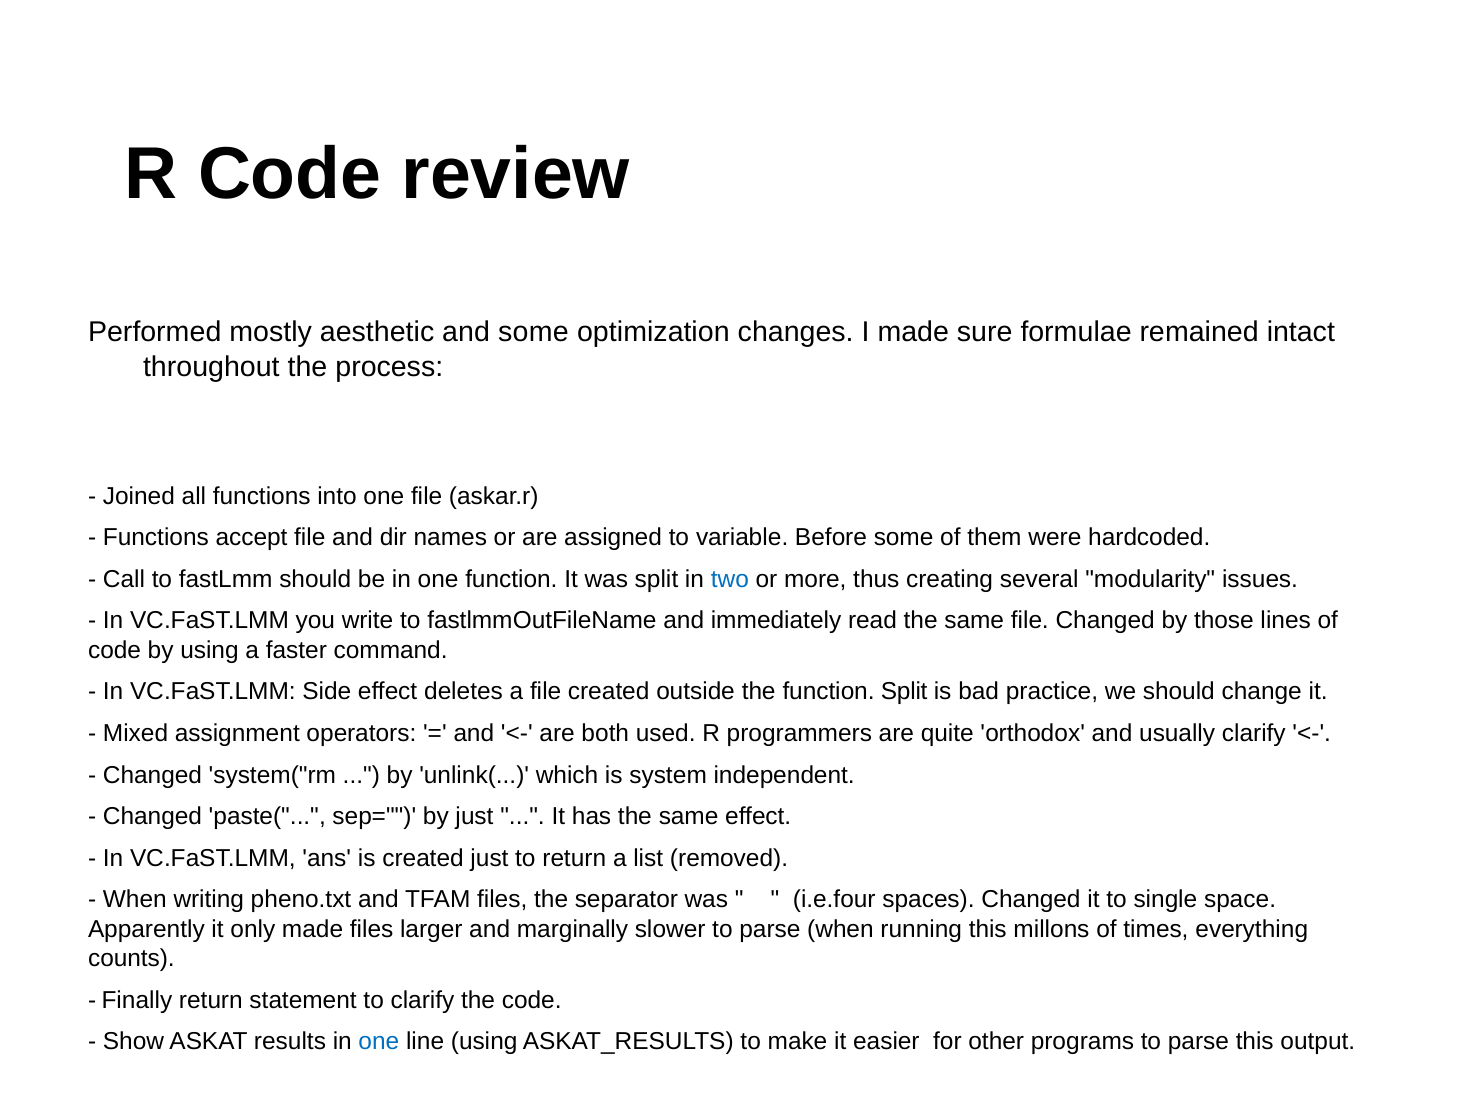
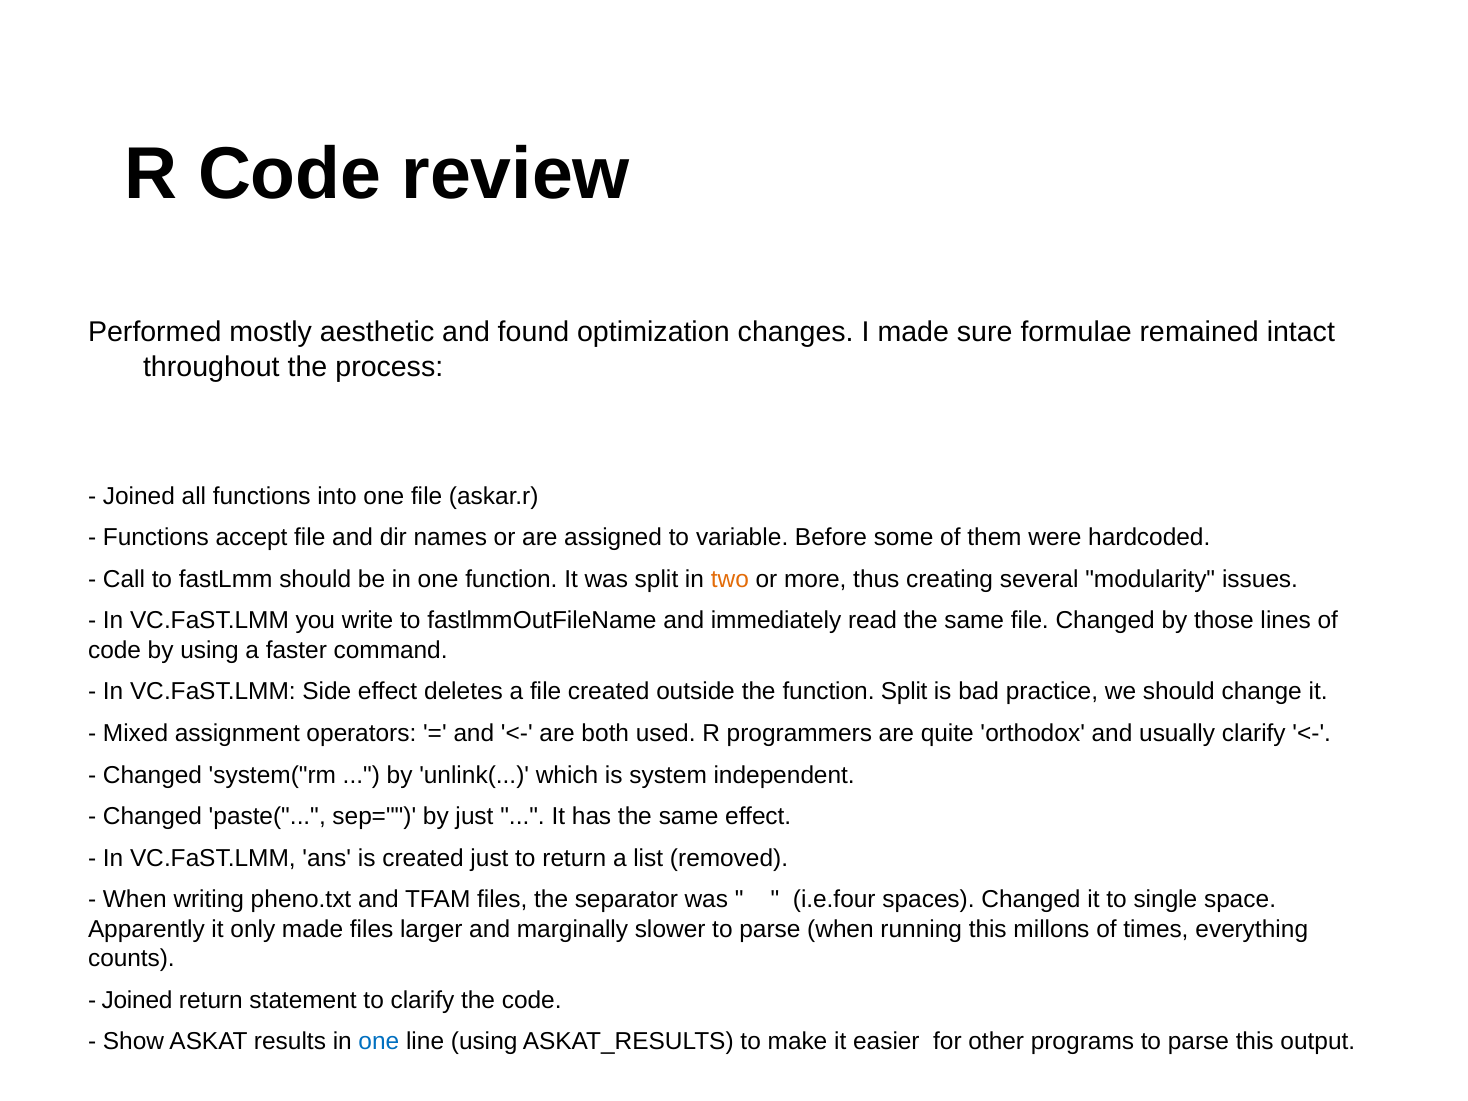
and some: some -> found (534, 332)
two colour: blue -> orange (730, 579)
Finally: Finally -> Joined (137, 1000)
